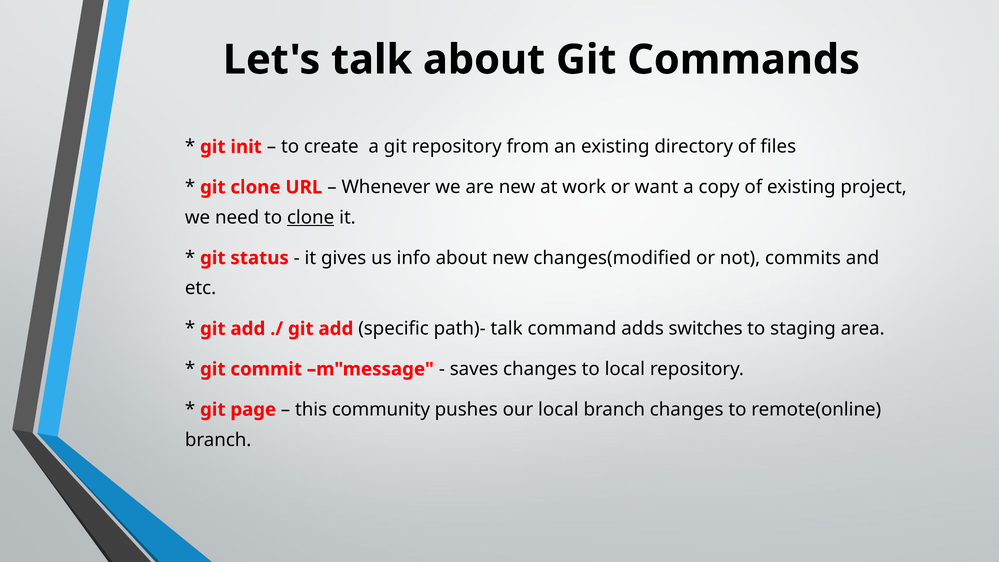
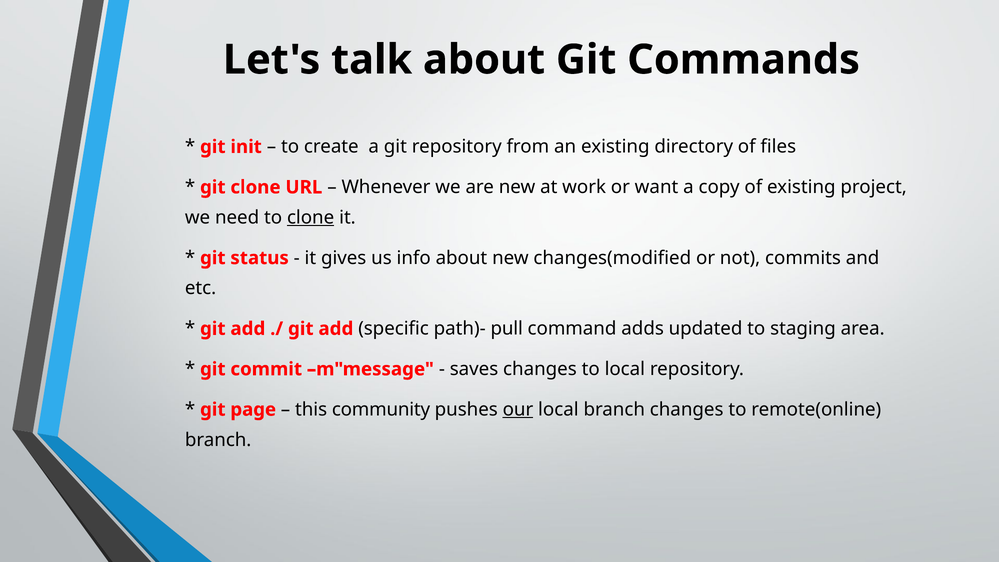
path)- talk: talk -> pull (507, 329)
switches: switches -> updated (706, 329)
our underline: none -> present (518, 410)
